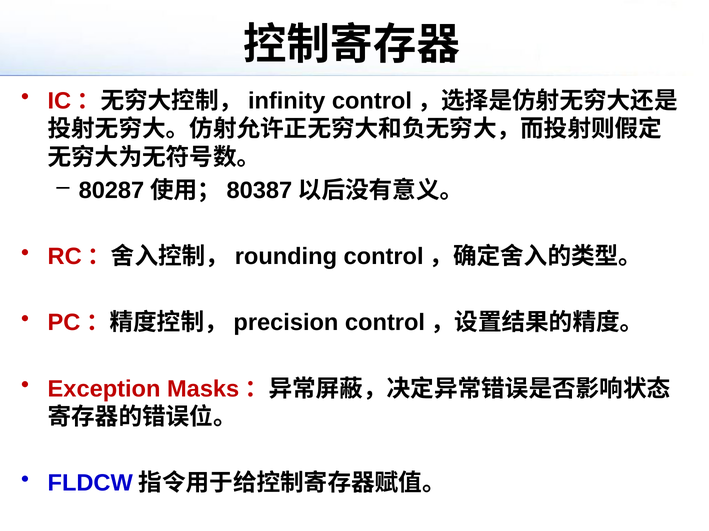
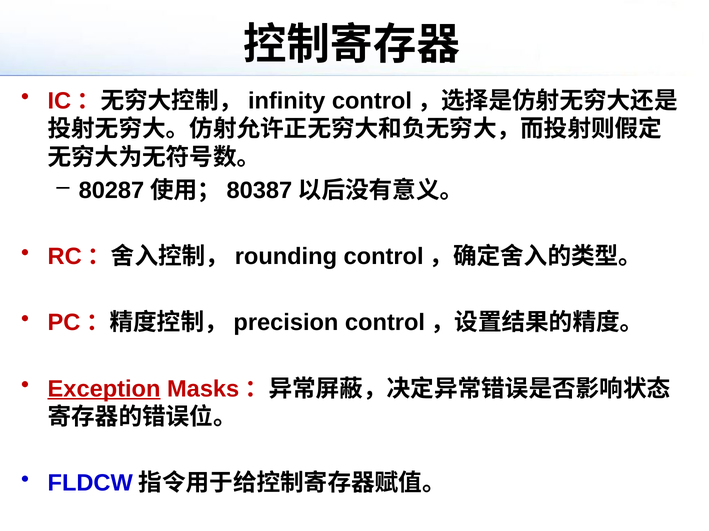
Exception underline: none -> present (104, 389)
